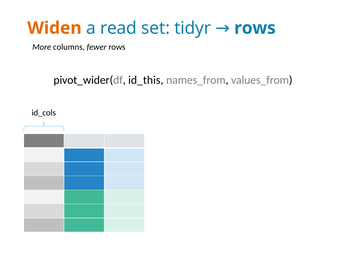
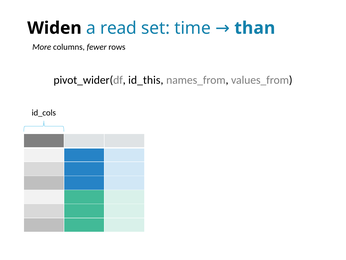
Widen colour: orange -> black (54, 28)
tidyr: tidyr -> time (193, 28)
rows: rows -> than (255, 28)
